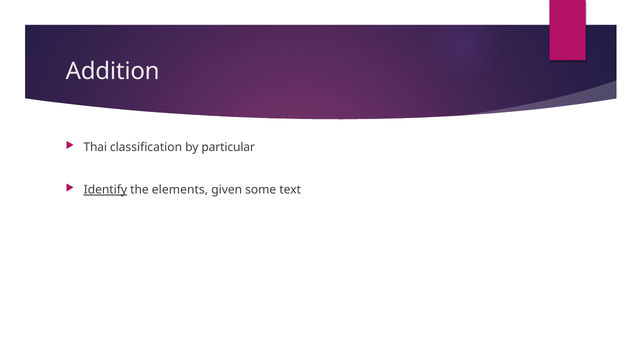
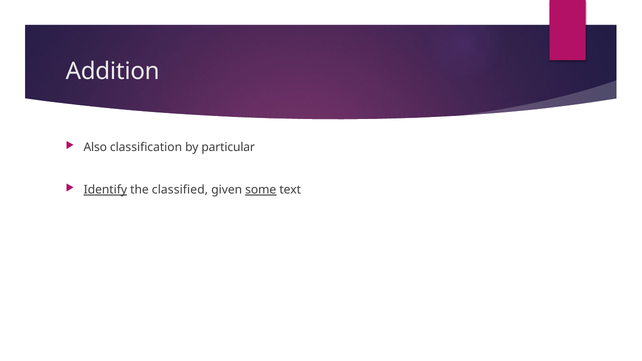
Thai: Thai -> Also (95, 148)
elements: elements -> classified (180, 190)
some underline: none -> present (261, 190)
